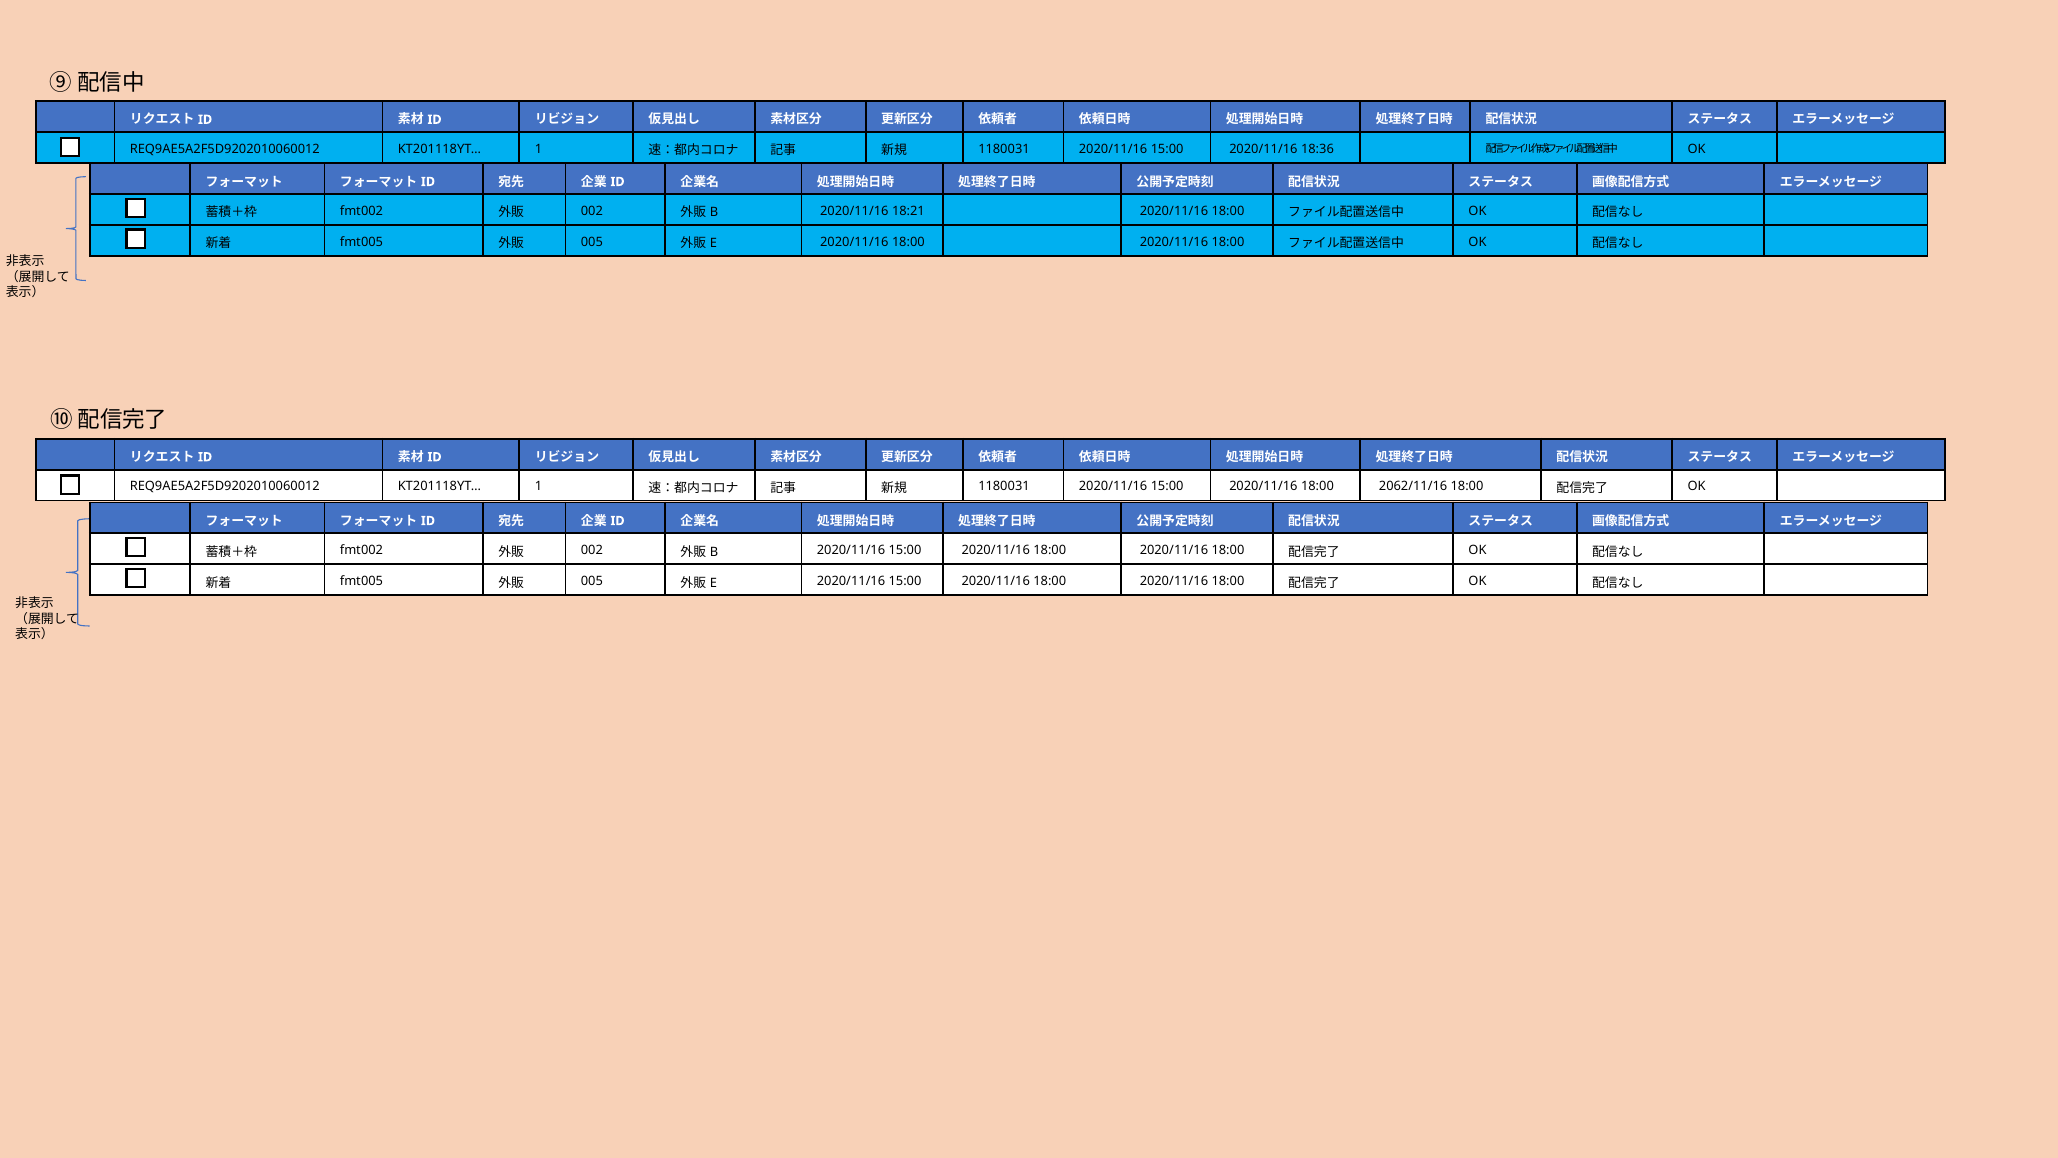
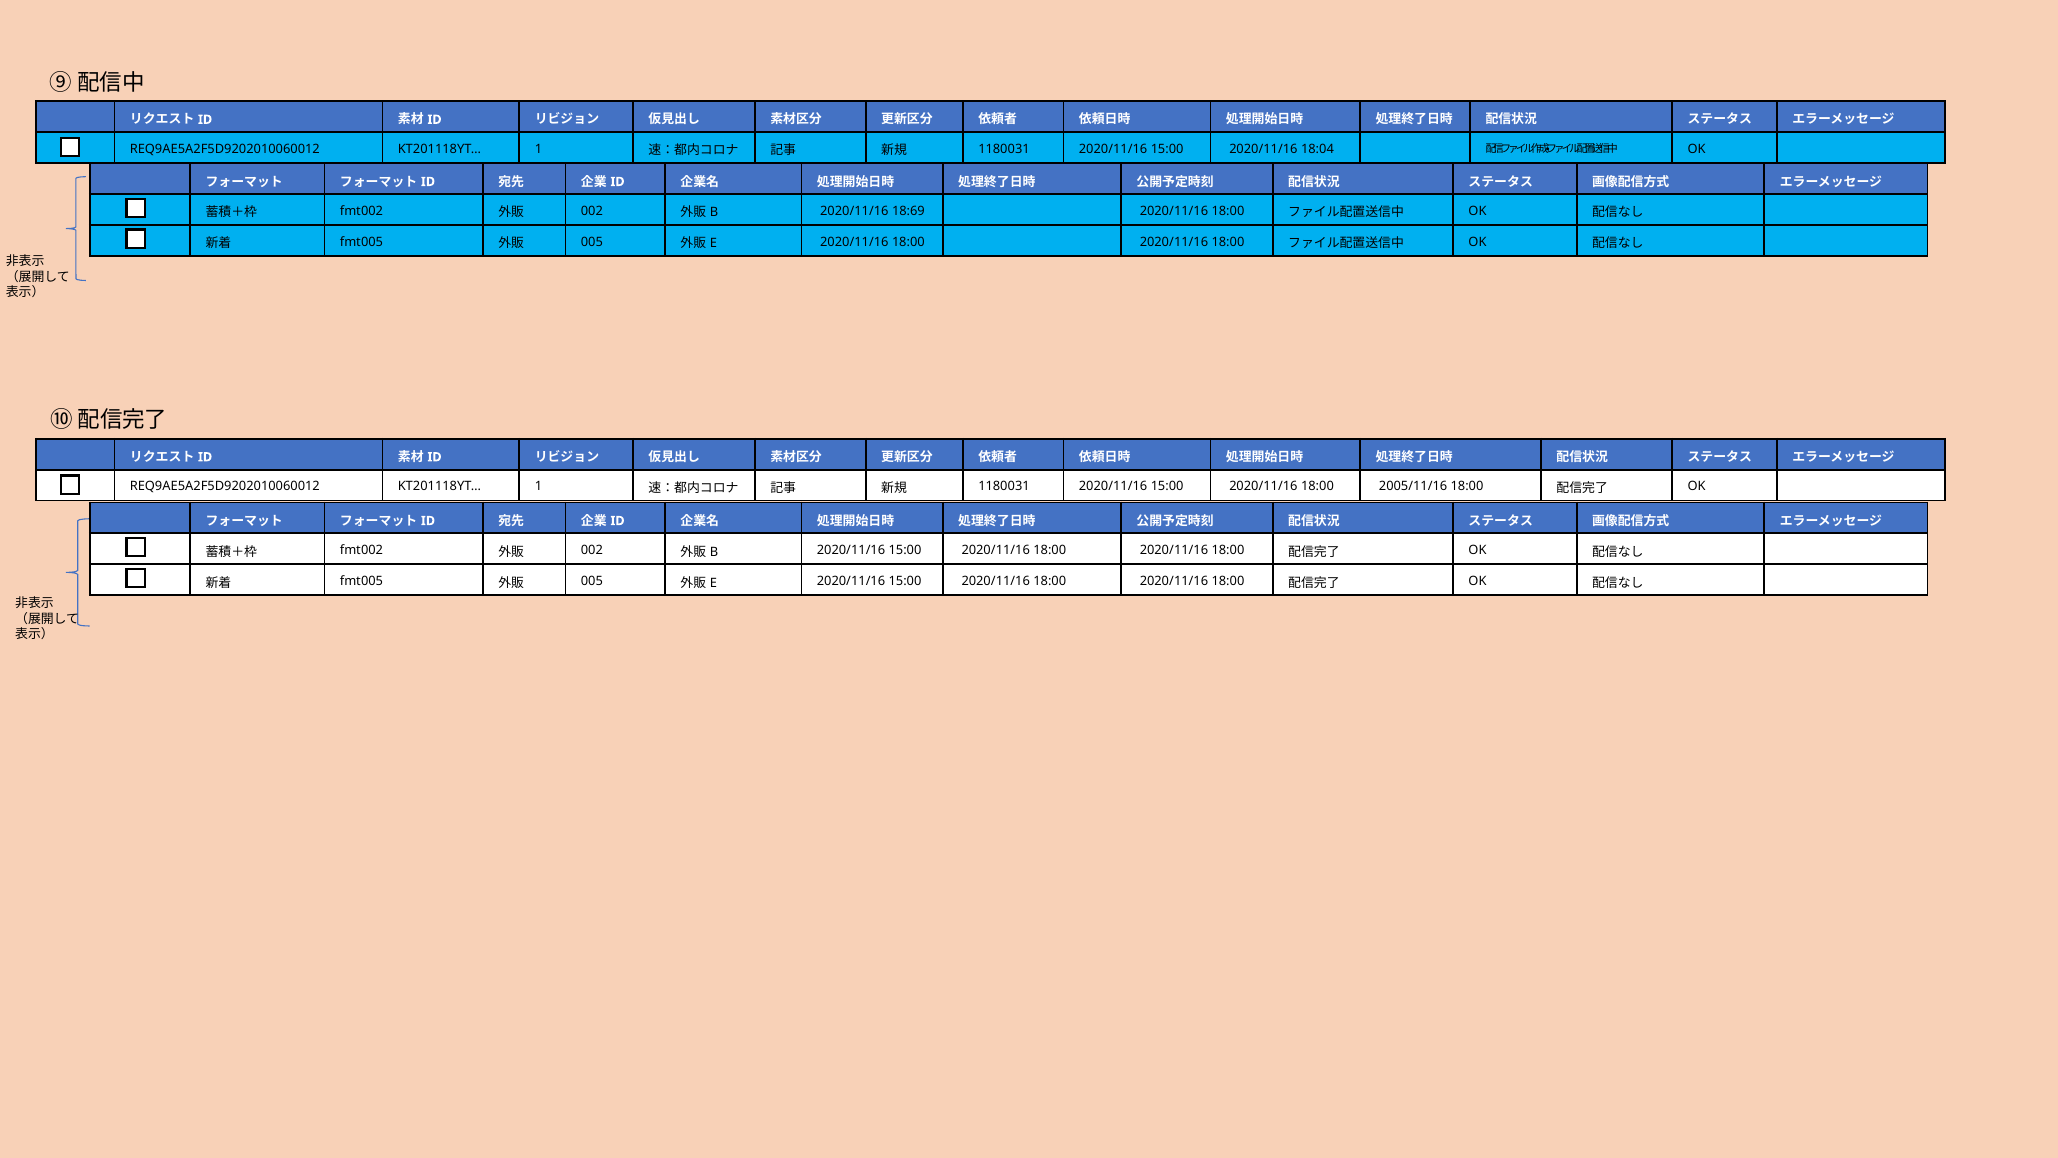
18:36: 18:36 -> 18:04 (1317, 149)
18:21: 18:21 -> 18:69 (908, 211)
2062/11/16: 2062/11/16 -> 2005/11/16 (1413, 487)
